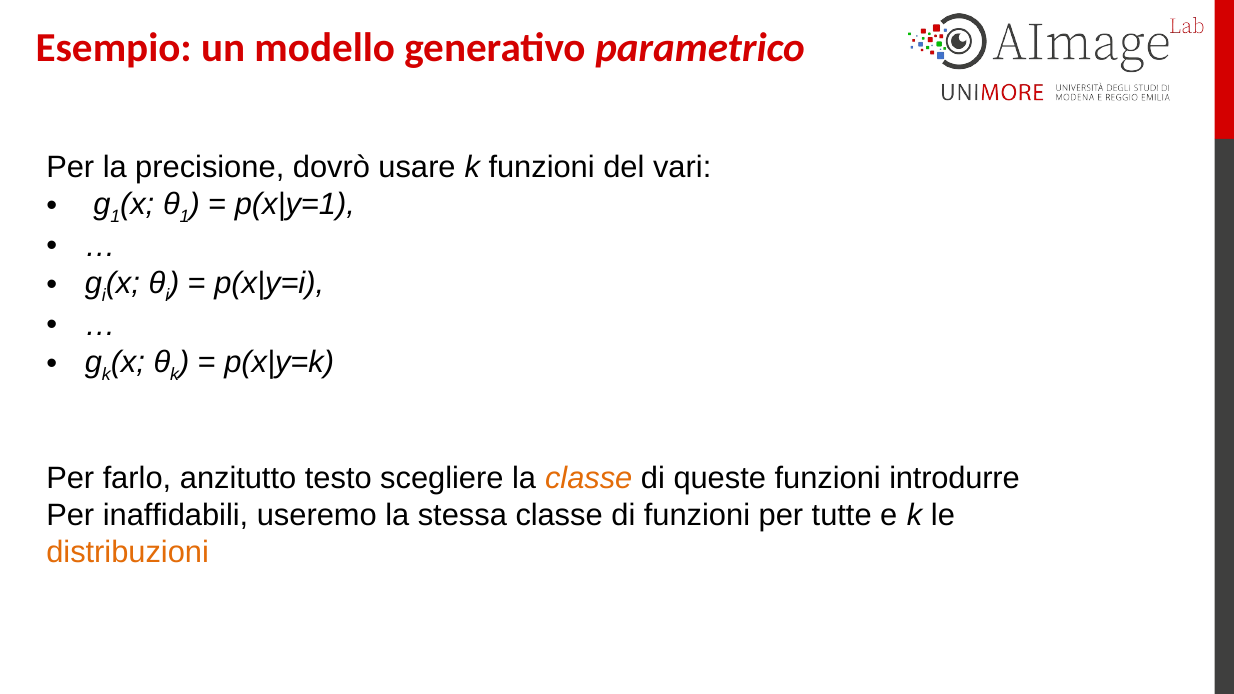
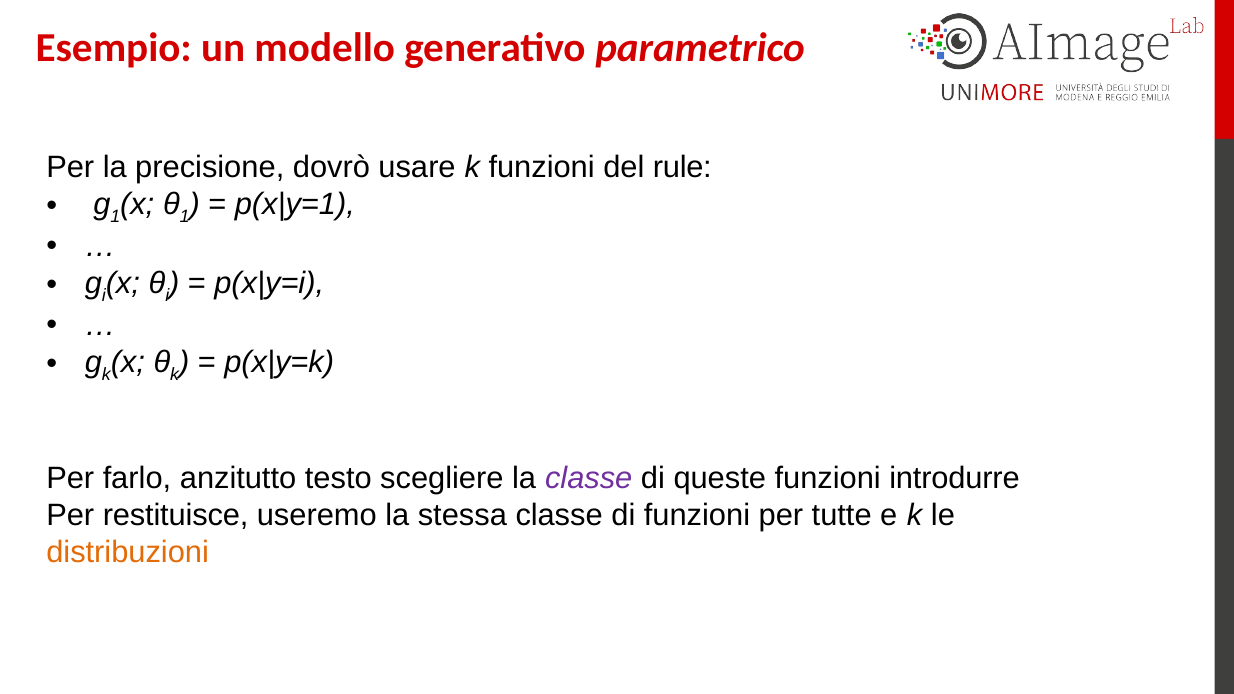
vari: vari -> rule (682, 168)
classe colour: orange -> purple (589, 479)
inaffidabili: inaffidabili -> restituisce (176, 516)
